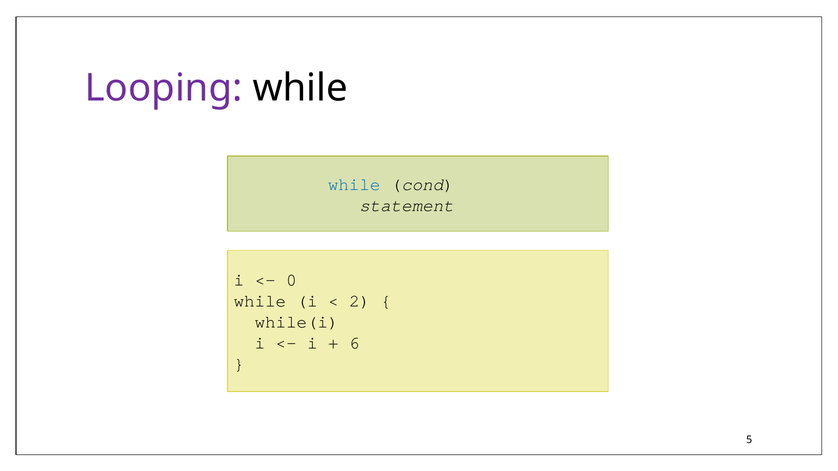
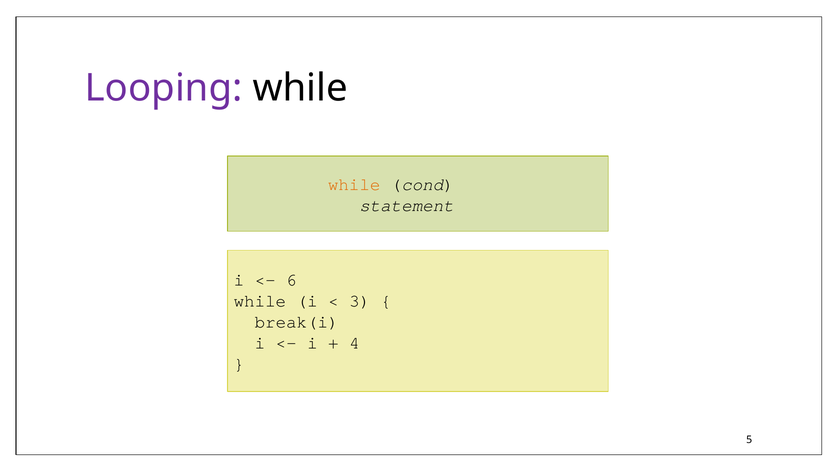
while colour: blue -> orange (354, 185)
0: 0 -> 6 (291, 280)
2: 2 -> 3 (360, 301)
while(i: while(i -> break(i (297, 322)
6: 6 -> 4 (354, 343)
